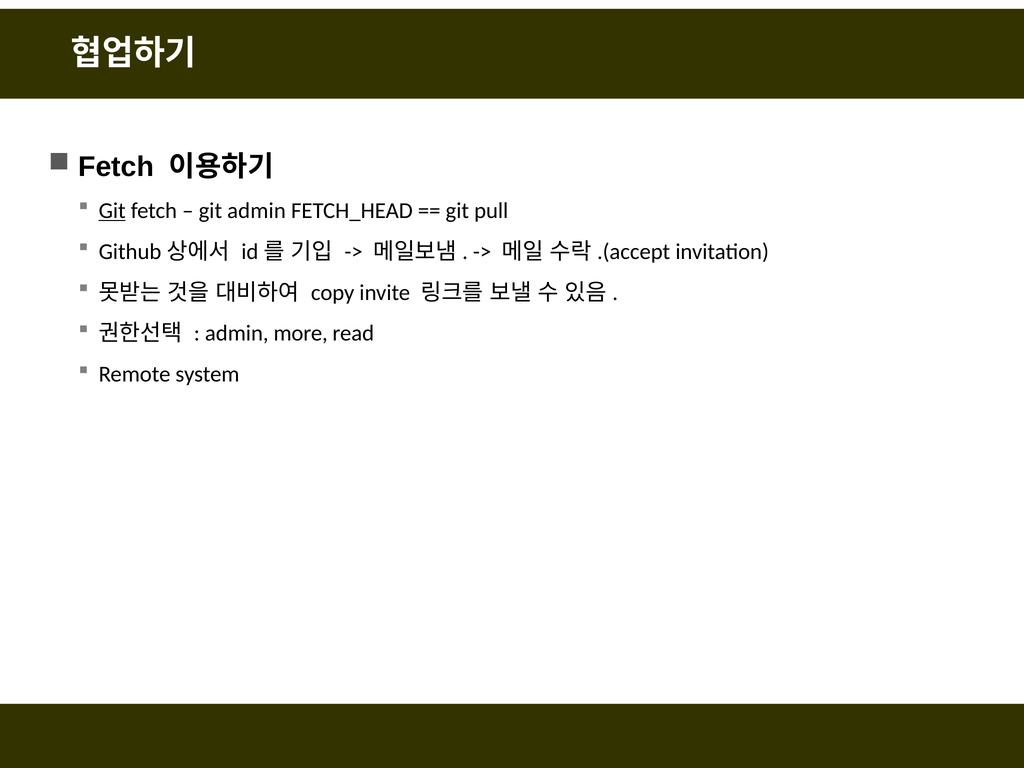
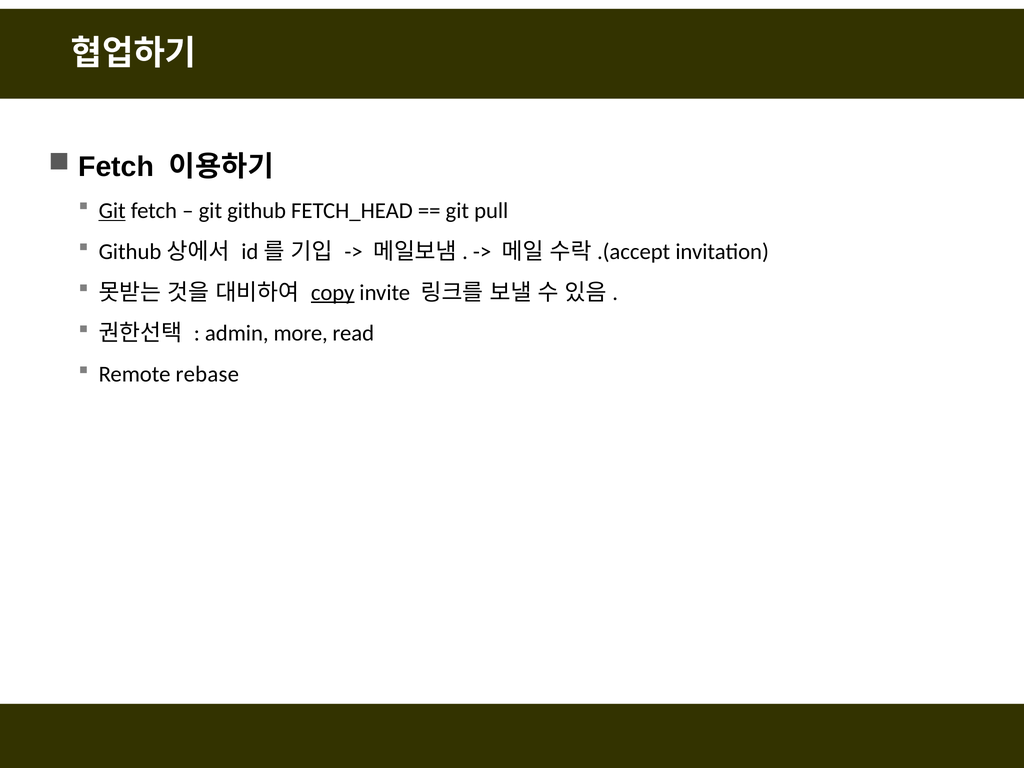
git admin: admin -> github (257, 211)
copy underline: none -> present (333, 293)
system: system -> rebase (207, 374)
